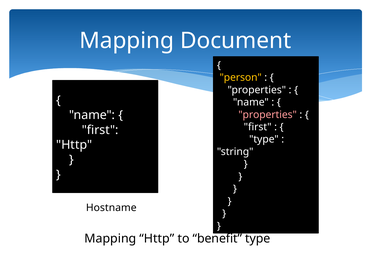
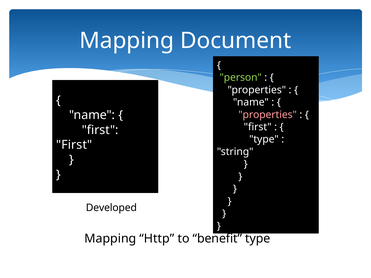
person colour: yellow -> light green (241, 78)
Http: Http -> First (74, 145)
Hostname: Hostname -> Developed (111, 208)
